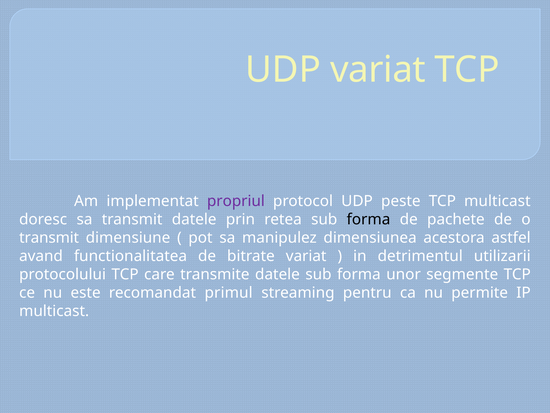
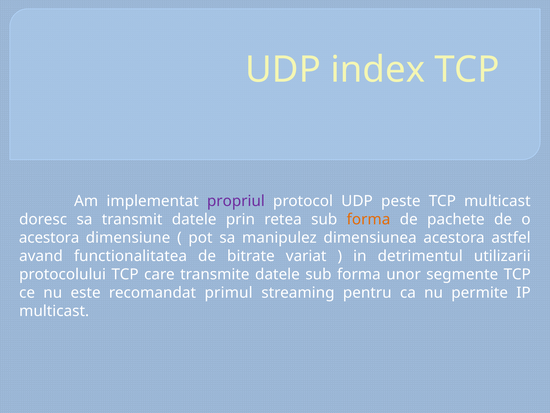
UDP variat: variat -> index (378, 69)
forma colour: black -> orange (368, 219)
transmit: transmit -> acestora (49, 238)
